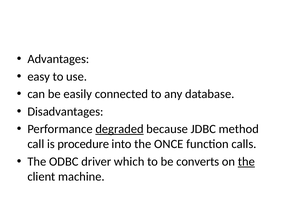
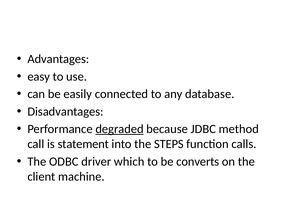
procedure: procedure -> statement (83, 144)
ONCE: ONCE -> STEPS (169, 144)
the underline: present -> none (246, 161)
